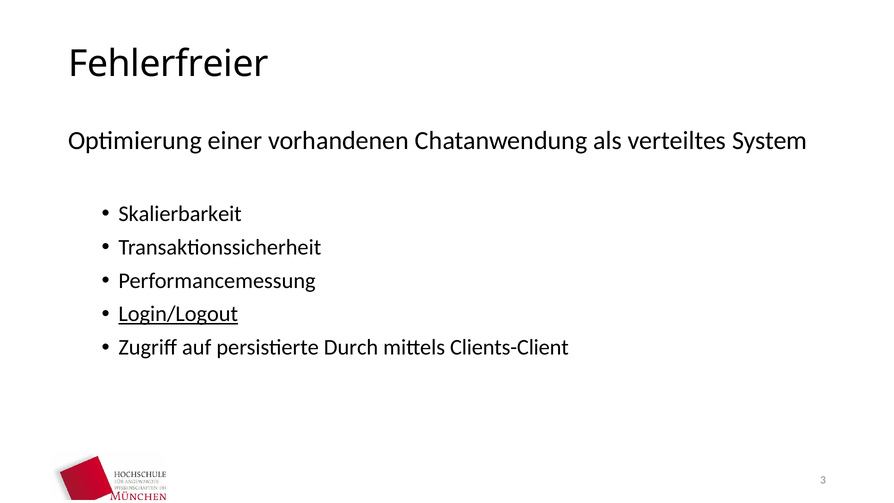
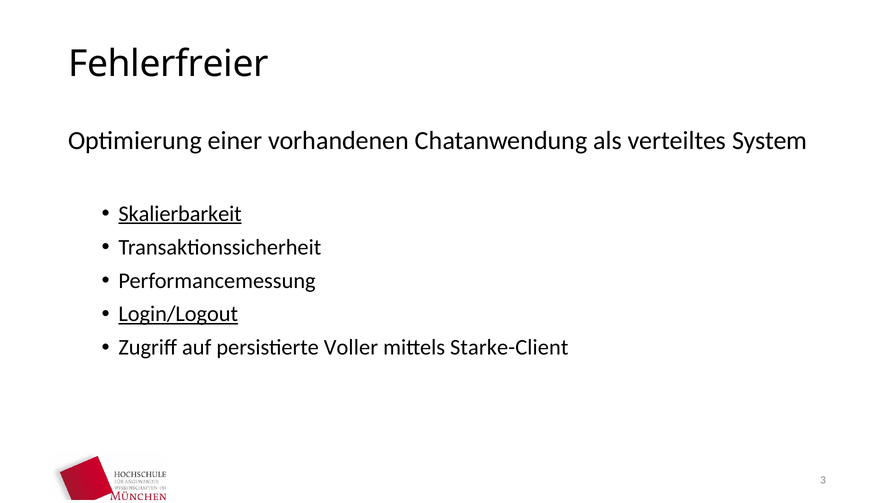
Skalierbarkeit underline: none -> present (180, 214)
Durch: Durch -> Voller (351, 347)
Clients-Client: Clients-Client -> Starke-Client (509, 347)
